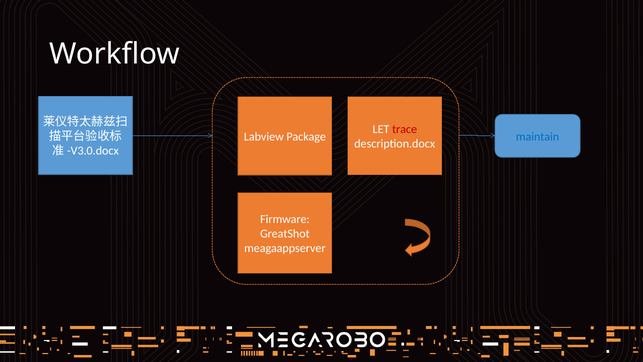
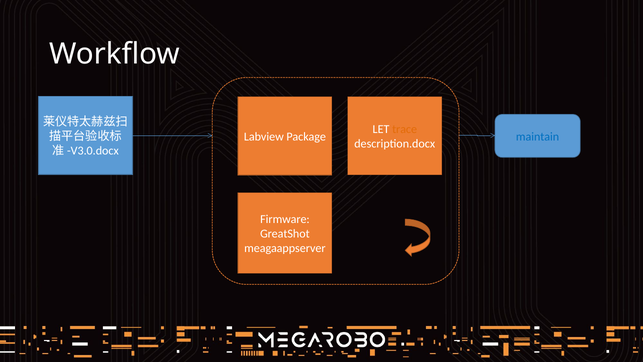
trace colour: red -> orange (405, 129)
